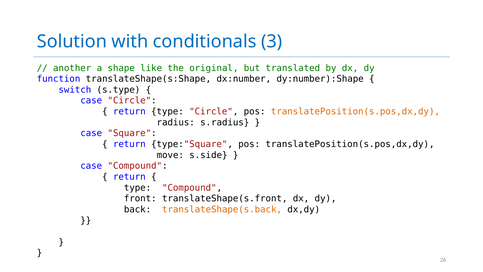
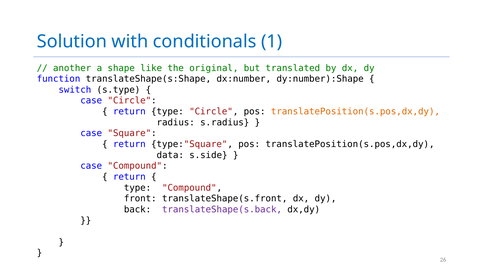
3: 3 -> 1 (272, 42)
move: move -> data (170, 155)
translateShape(s.back colour: orange -> purple (222, 209)
